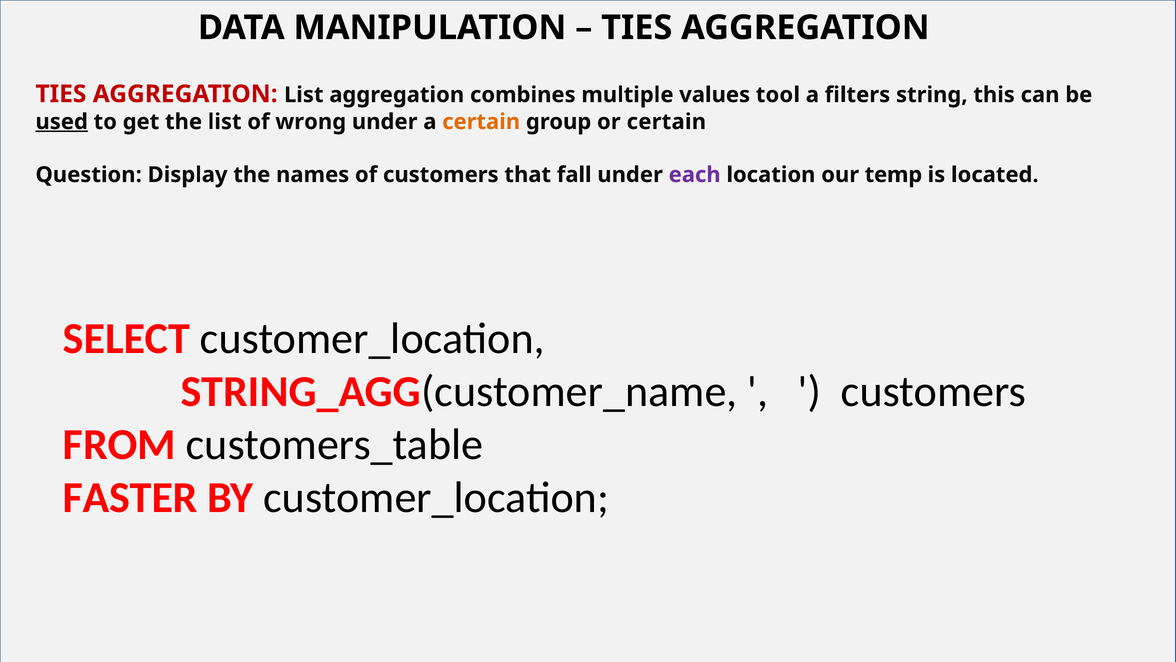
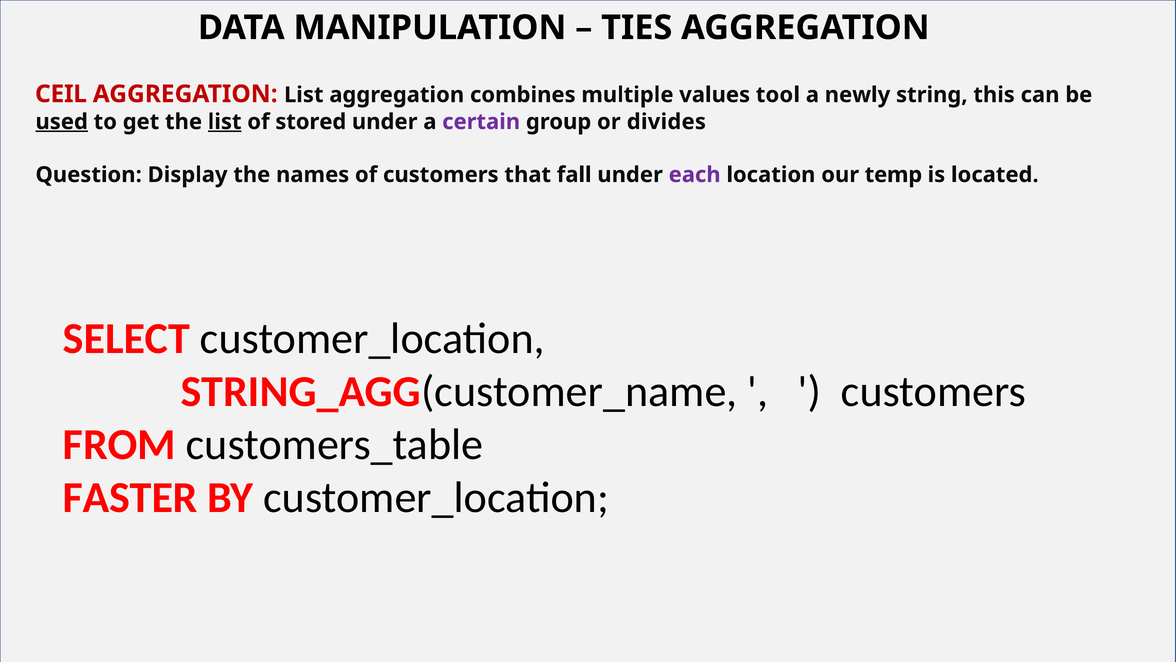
TIES: TIES -> CEIL (61, 94)
filters: filters -> newly (857, 95)
list underline: none -> present (225, 122)
wrong: wrong -> stored (311, 122)
certain colour: orange -> purple (481, 122)
or certain: certain -> divides (666, 122)
